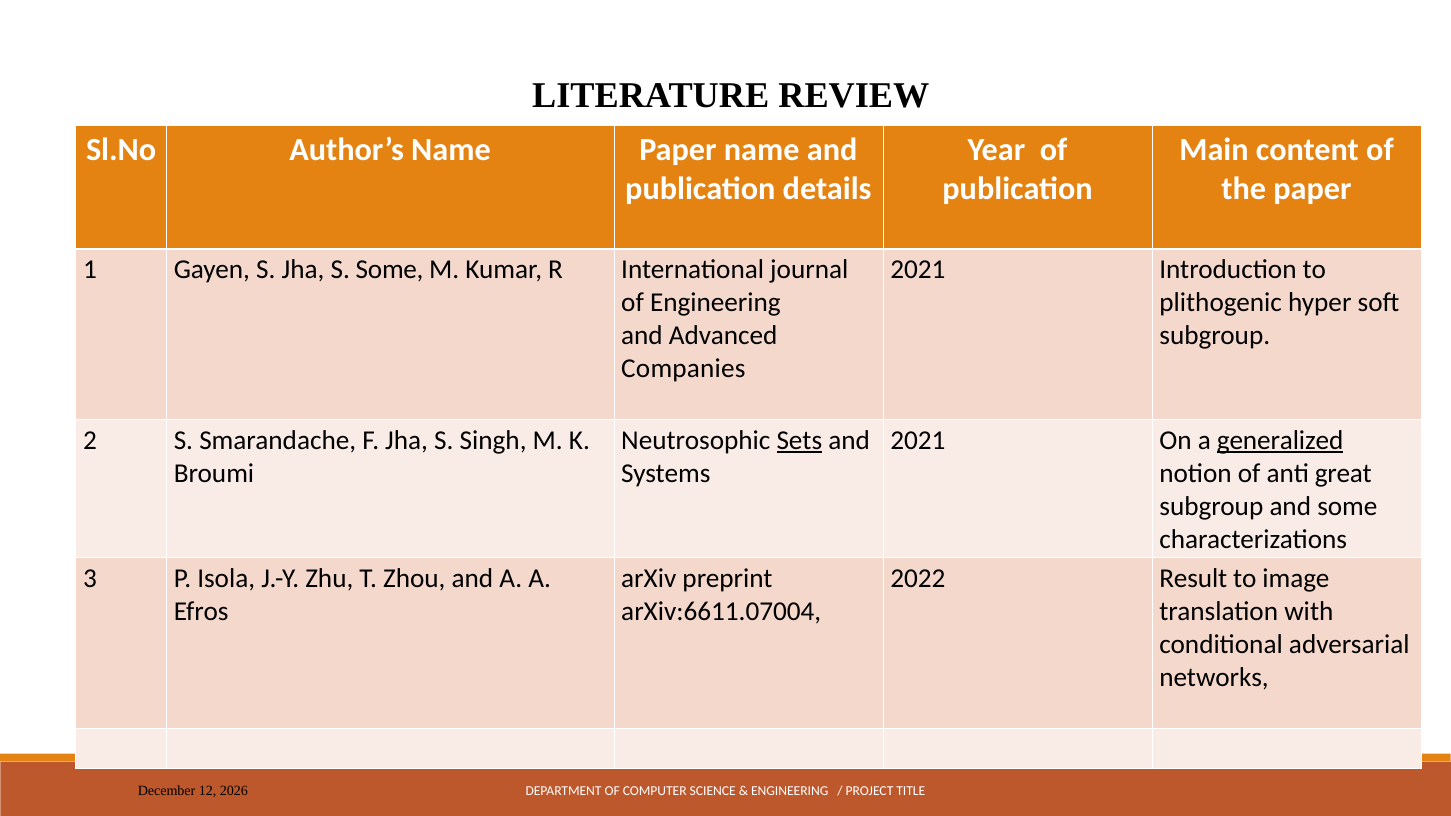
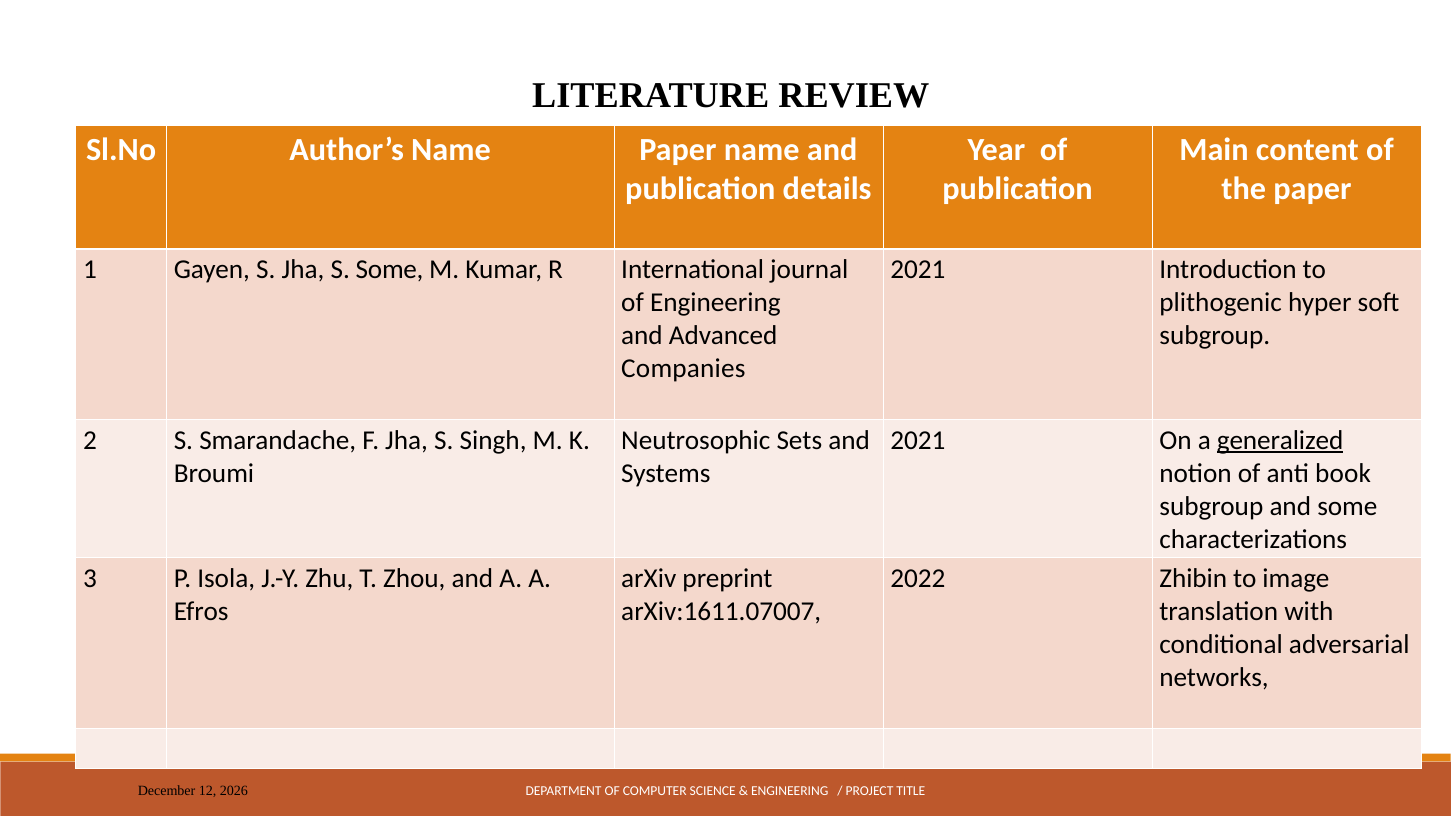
Sets underline: present -> none (799, 440)
great: great -> book (1343, 473)
Result: Result -> Zhibin (1193, 578)
arXiv:6611.07004: arXiv:6611.07004 -> arXiv:1611.07007 (721, 611)
